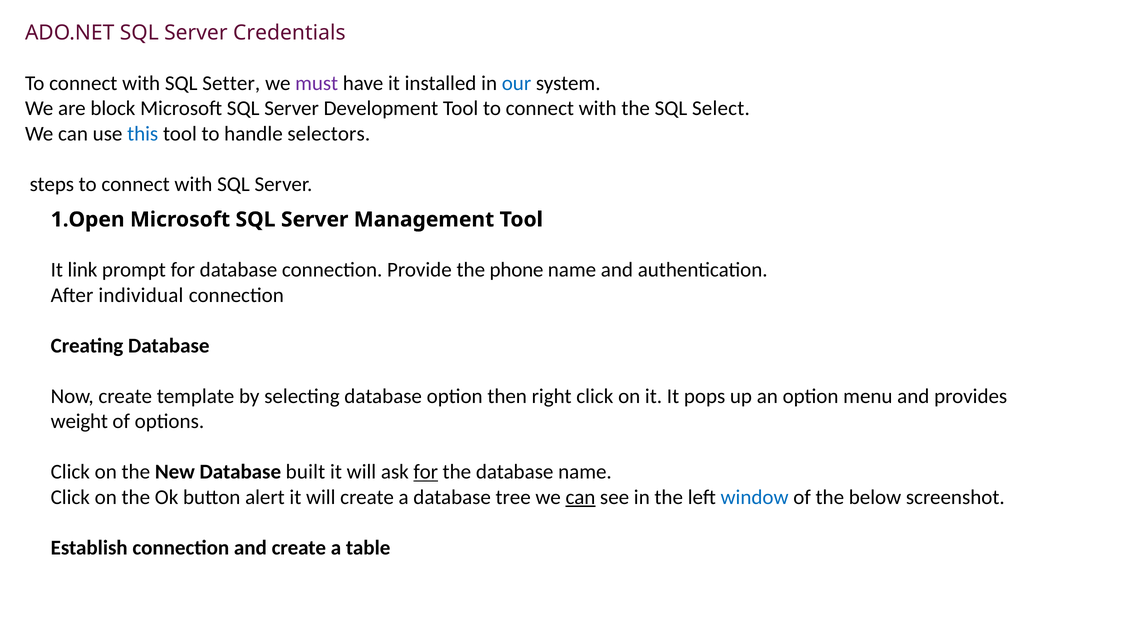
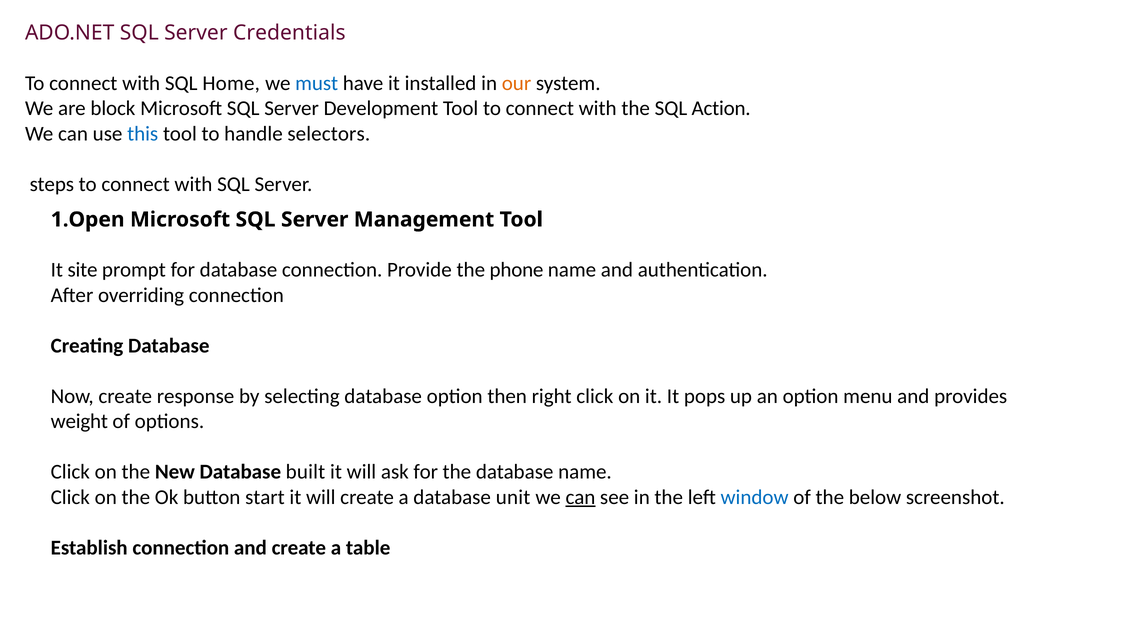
Setter: Setter -> Home (231, 83)
must colour: purple -> blue (317, 83)
our colour: blue -> orange (517, 83)
Select: Select -> Action (721, 108)
link: link -> site (83, 270)
individual: individual -> overriding (141, 295)
template: template -> response (196, 396)
for underline: present -> none (426, 472)
alert: alert -> start (265, 497)
tree: tree -> unit (513, 497)
